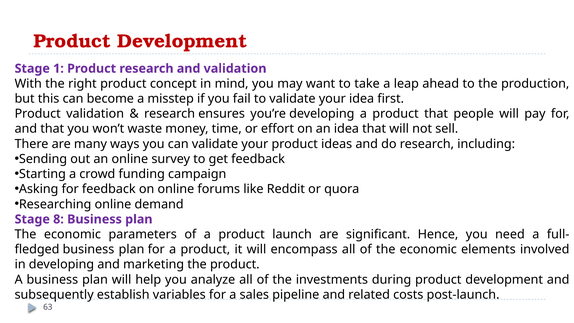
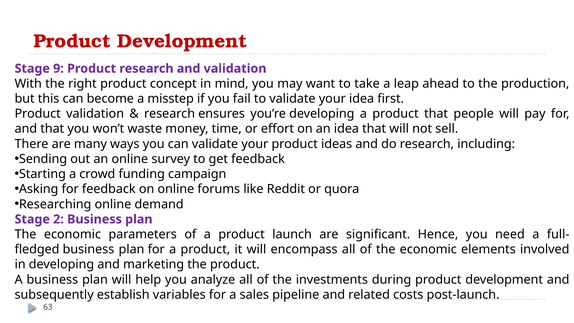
1: 1 -> 9 (58, 69)
8: 8 -> 2 (58, 219)
